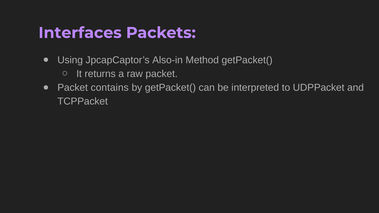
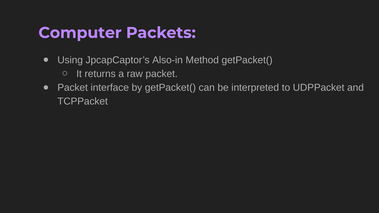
Interfaces: Interfaces -> Computer (80, 33)
contains: contains -> interface (110, 88)
